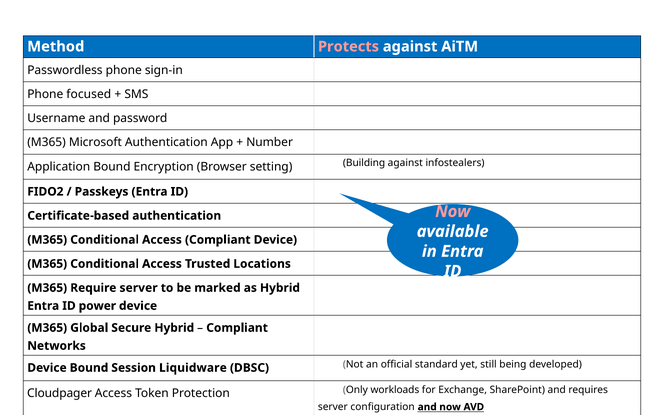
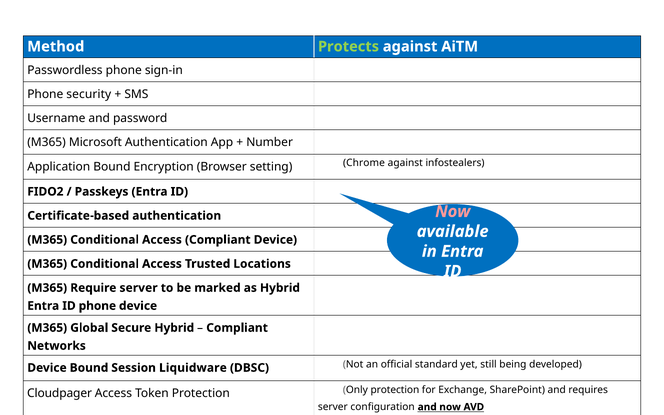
Protects colour: pink -> light green (348, 47)
focused: focused -> security (89, 94)
Building: Building -> Chrome (364, 163)
ID power: power -> phone (97, 306)
Only workloads: workloads -> protection (395, 390)
